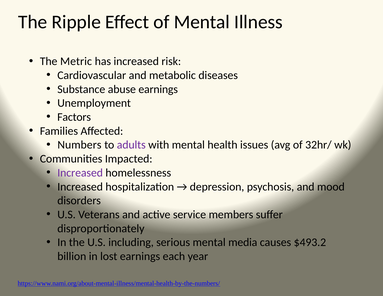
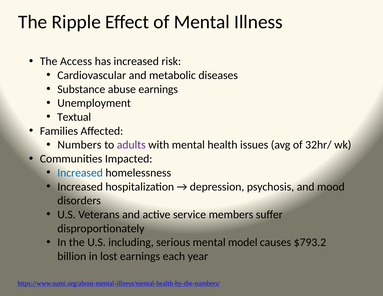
Metric: Metric -> Access (76, 61)
Factors: Factors -> Textual (74, 117)
Increased colour: purple -> blue (80, 173)
media: media -> model (243, 242)
$493.2: $493.2 -> $793.2 (310, 242)
